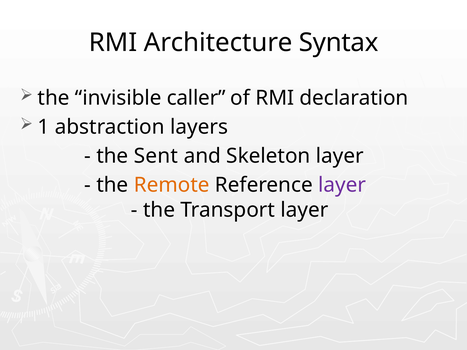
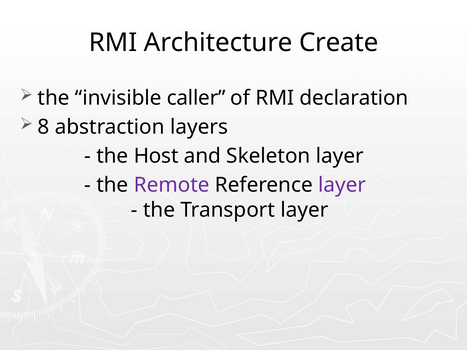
Syntax: Syntax -> Create (339, 43)
1: 1 -> 8 (44, 127)
Sent: Sent -> Host (156, 156)
Remote colour: orange -> purple (172, 185)
